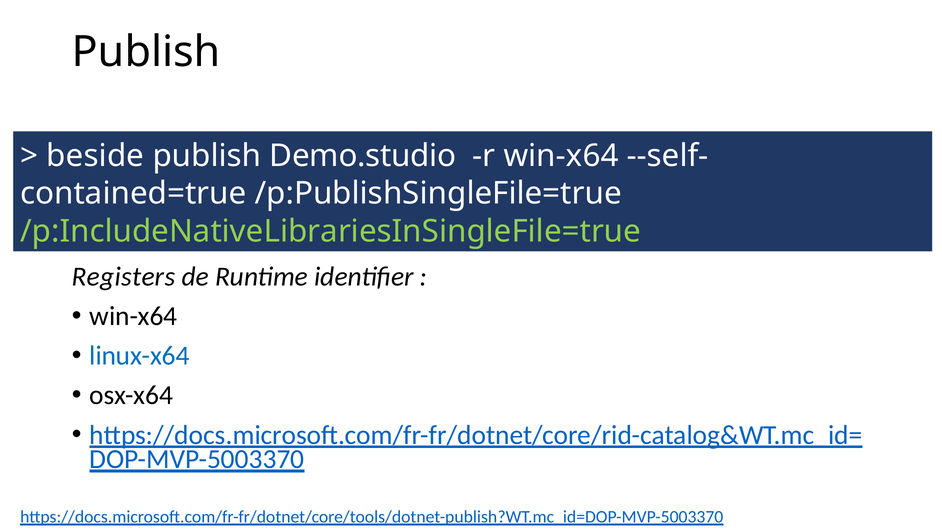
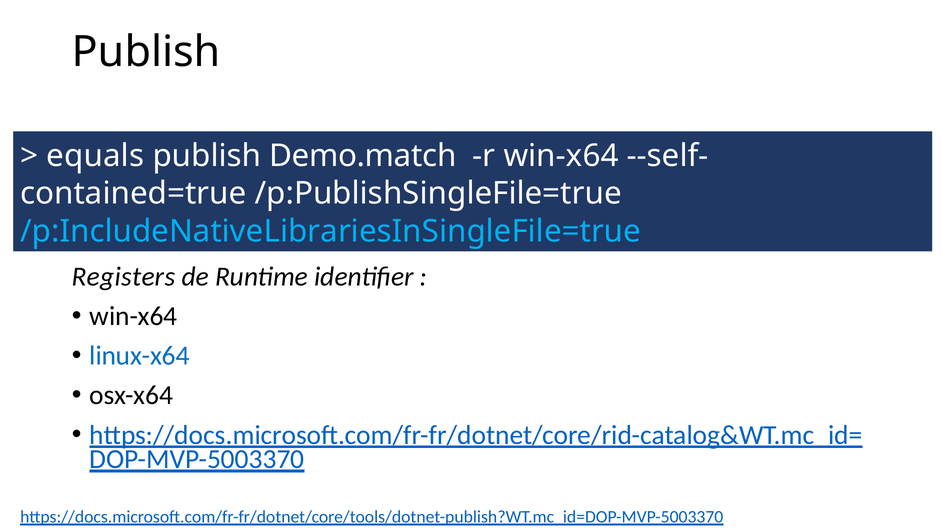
beside: beside -> equals (95, 156)
Demo.studio: Demo.studio -> Demo.match (363, 156)
/p:IncludeNativeLibrariesInSingleFile=true colour: light green -> light blue (331, 231)
